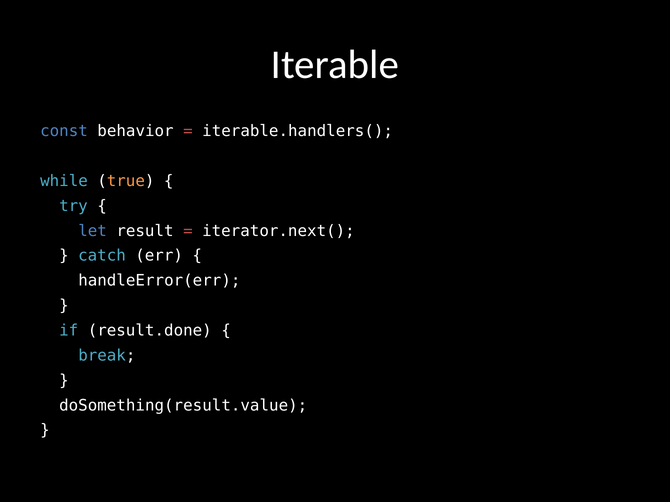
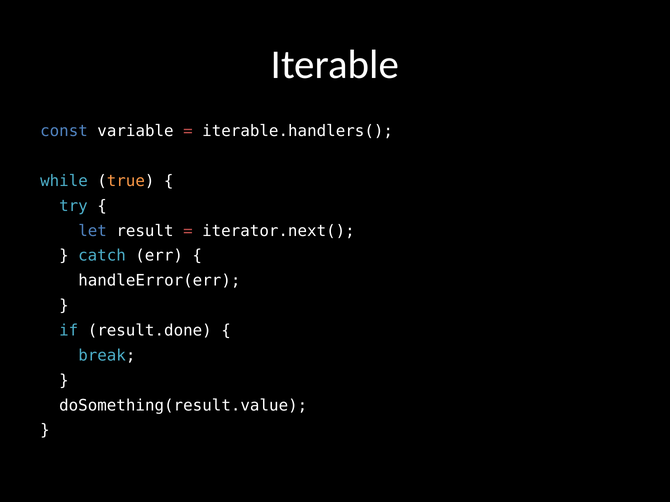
behavior: behavior -> variable (136, 131)
